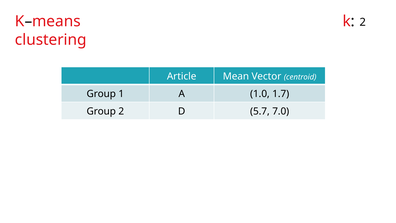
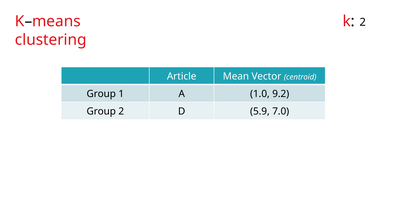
1.7: 1.7 -> 9.2 (281, 94)
5.7: 5.7 -> 5.9 (260, 111)
